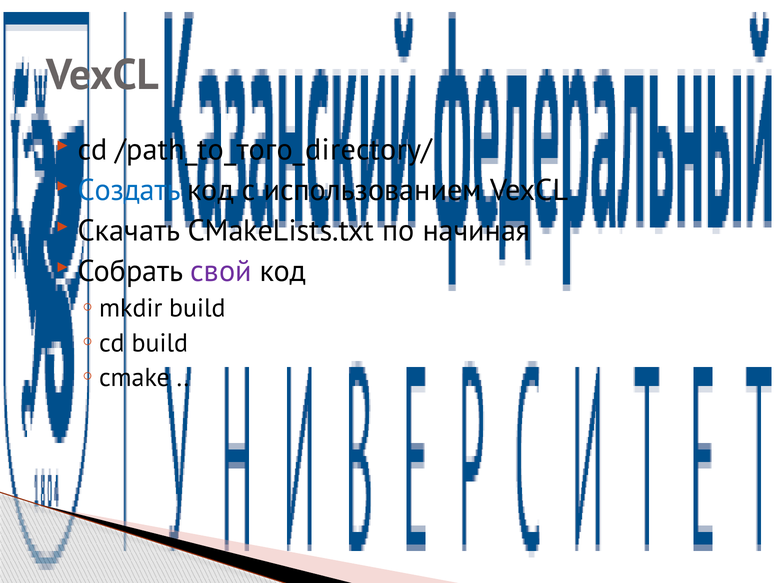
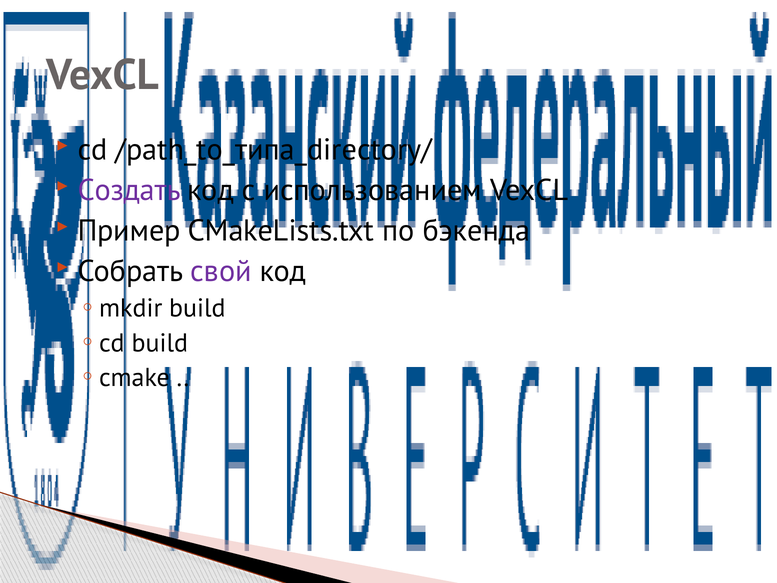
/path_to_того_directory/: /path_to_того_directory/ -> /path_to_типа_directory/ (274, 150)
Создать colour: blue -> purple (129, 190)
Скачать: Скачать -> Пример (129, 231)
начиная: начиная -> бэкенда (476, 231)
